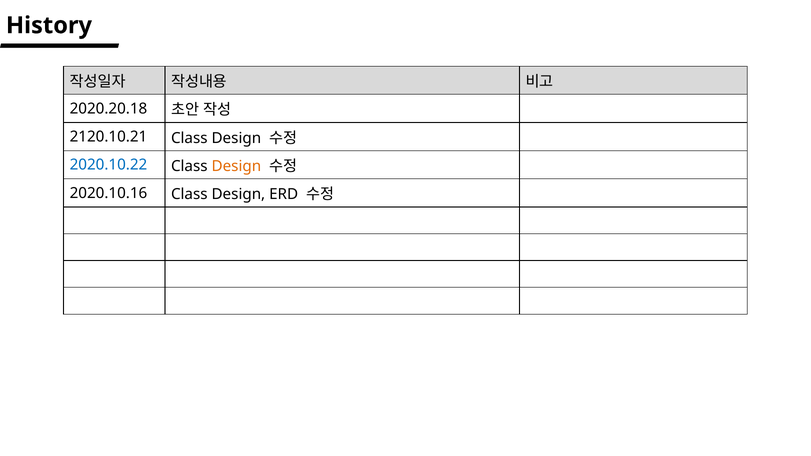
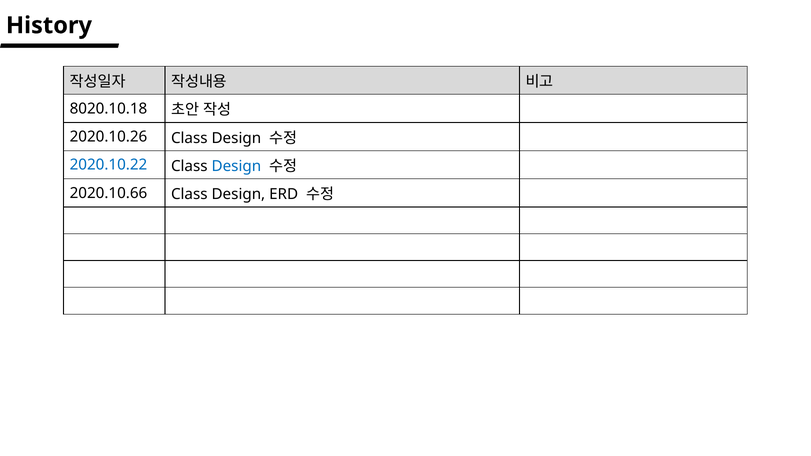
2020.20.18: 2020.20.18 -> 8020.10.18 (108, 109)
2120.10.21: 2120.10.21 -> 2020.10.26 (108, 137)
Design colour: orange -> blue (236, 166)
2020.10.16: 2020.10.16 -> 2020.10.66 (108, 193)
